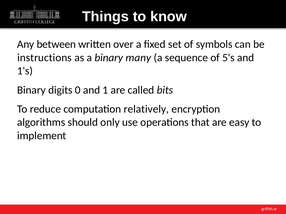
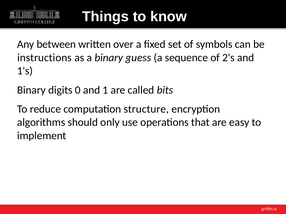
many: many -> guess (138, 58)
5's: 5's -> 2's (228, 58)
relatively: relatively -> structure (146, 109)
